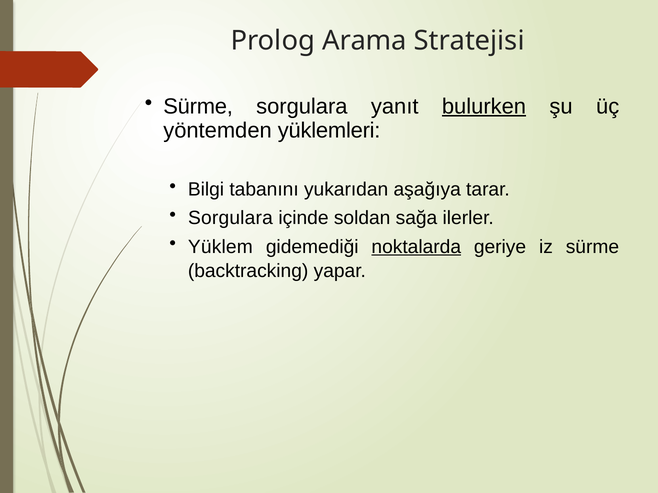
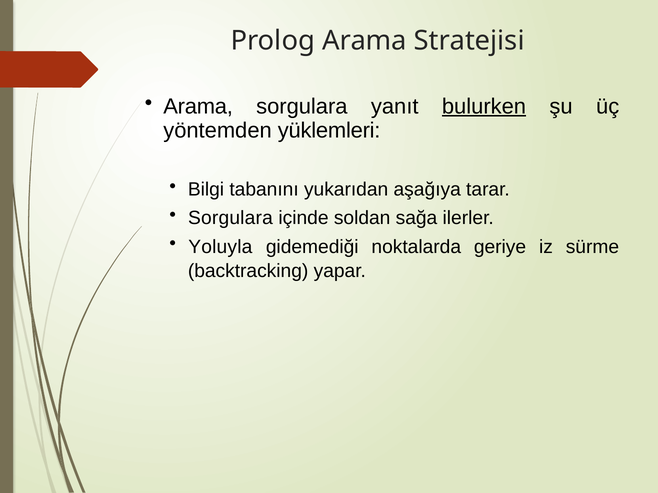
Sürme: Sürme -> Arama (198, 107)
Yüklem: Yüklem -> Yoluyla (220, 247)
noktalarda underline: present -> none (416, 247)
